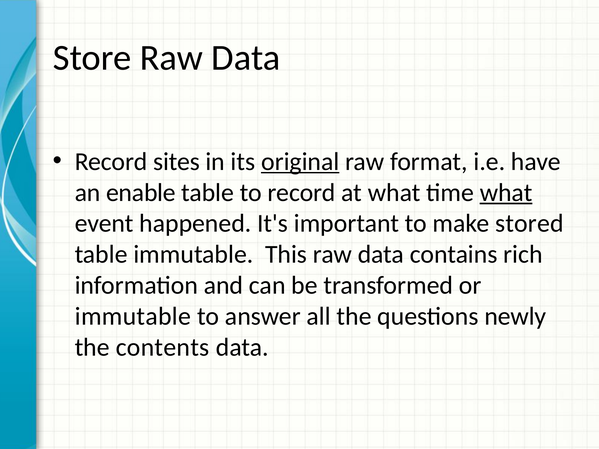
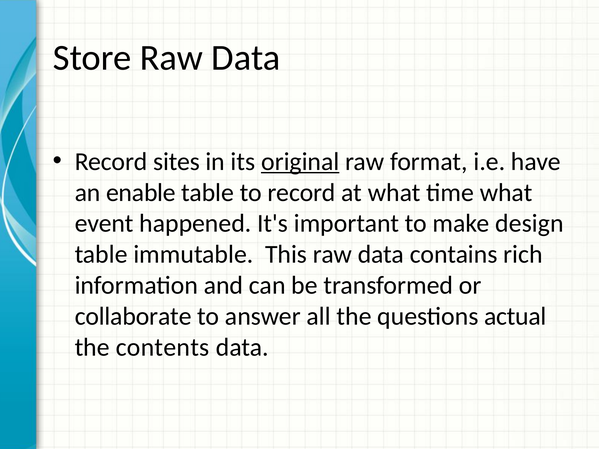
what underline: present -> none (506, 193)
stored: stored -> design (529, 224)
immutable: immutable -> collaborate (133, 316)
newly: newly -> actual (515, 316)
